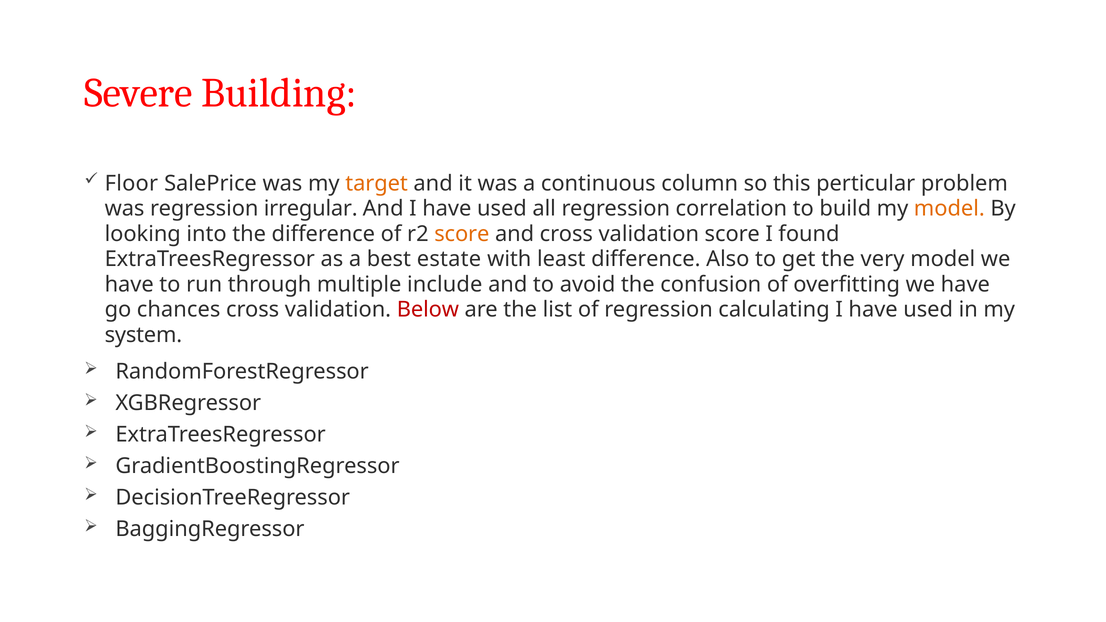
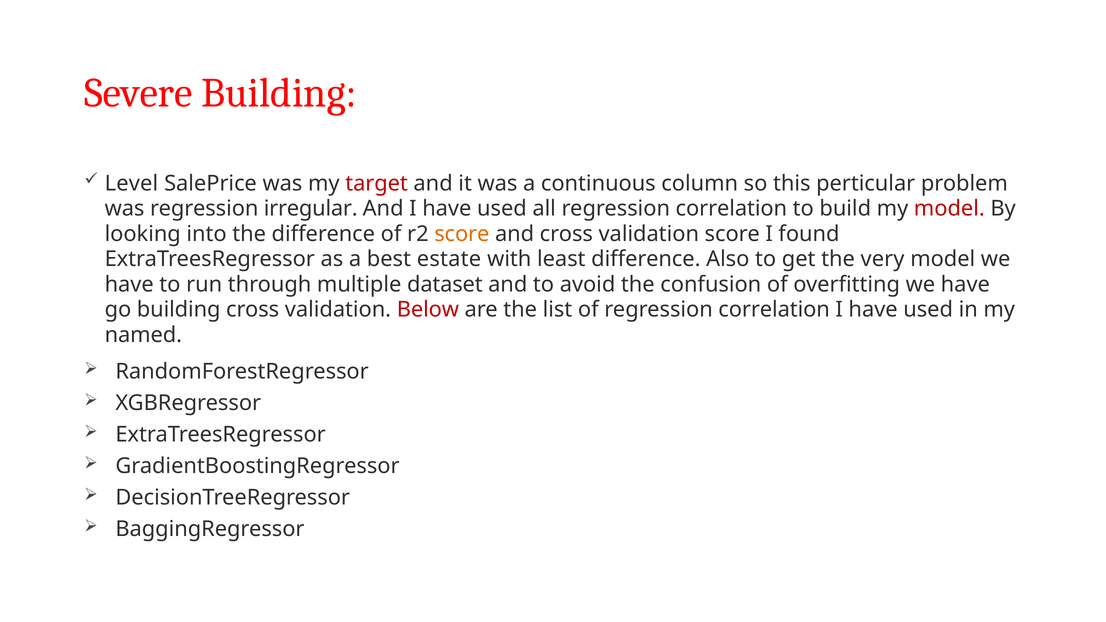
Floor: Floor -> Level (131, 183)
target colour: orange -> red (377, 183)
model colour: orange -> red (949, 209)
include: include -> dataset (445, 285)
go chances: chances -> building (179, 310)
of regression calculating: calculating -> correlation (774, 310)
system: system -> named (143, 335)
